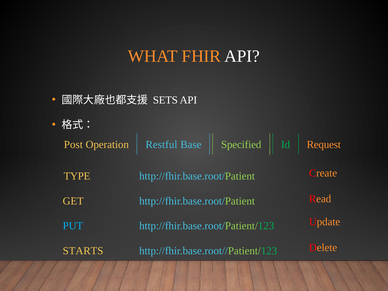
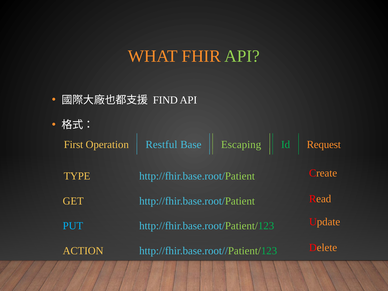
API colour: white -> light green (242, 56)
SETS: SETS -> FIND (165, 100)
Post: Post -> First (73, 145)
Specified: Specified -> Escaping (241, 145)
STARTS: STARTS -> ACTION (83, 251)
